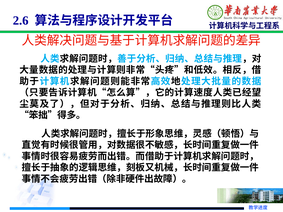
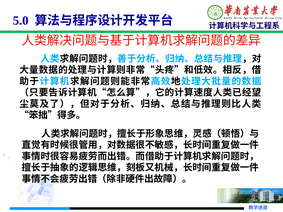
2.6: 2.6 -> 5.0 (21, 21)
